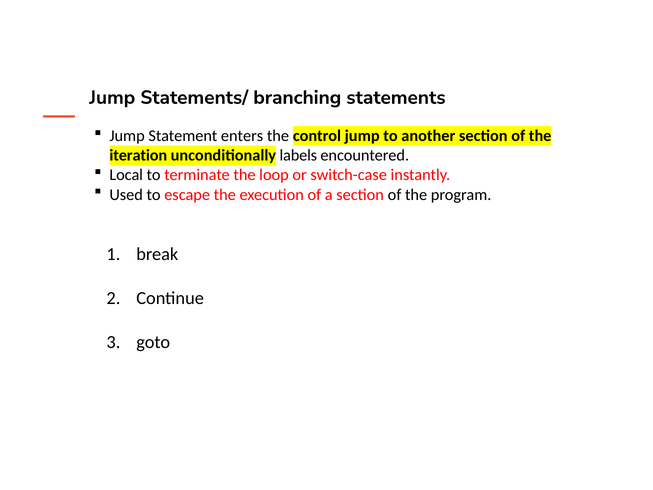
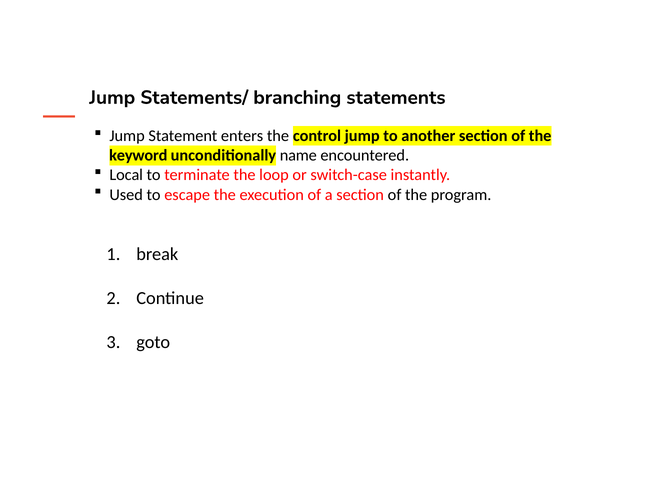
iteration: iteration -> keyword (138, 155)
labels: labels -> name (298, 155)
